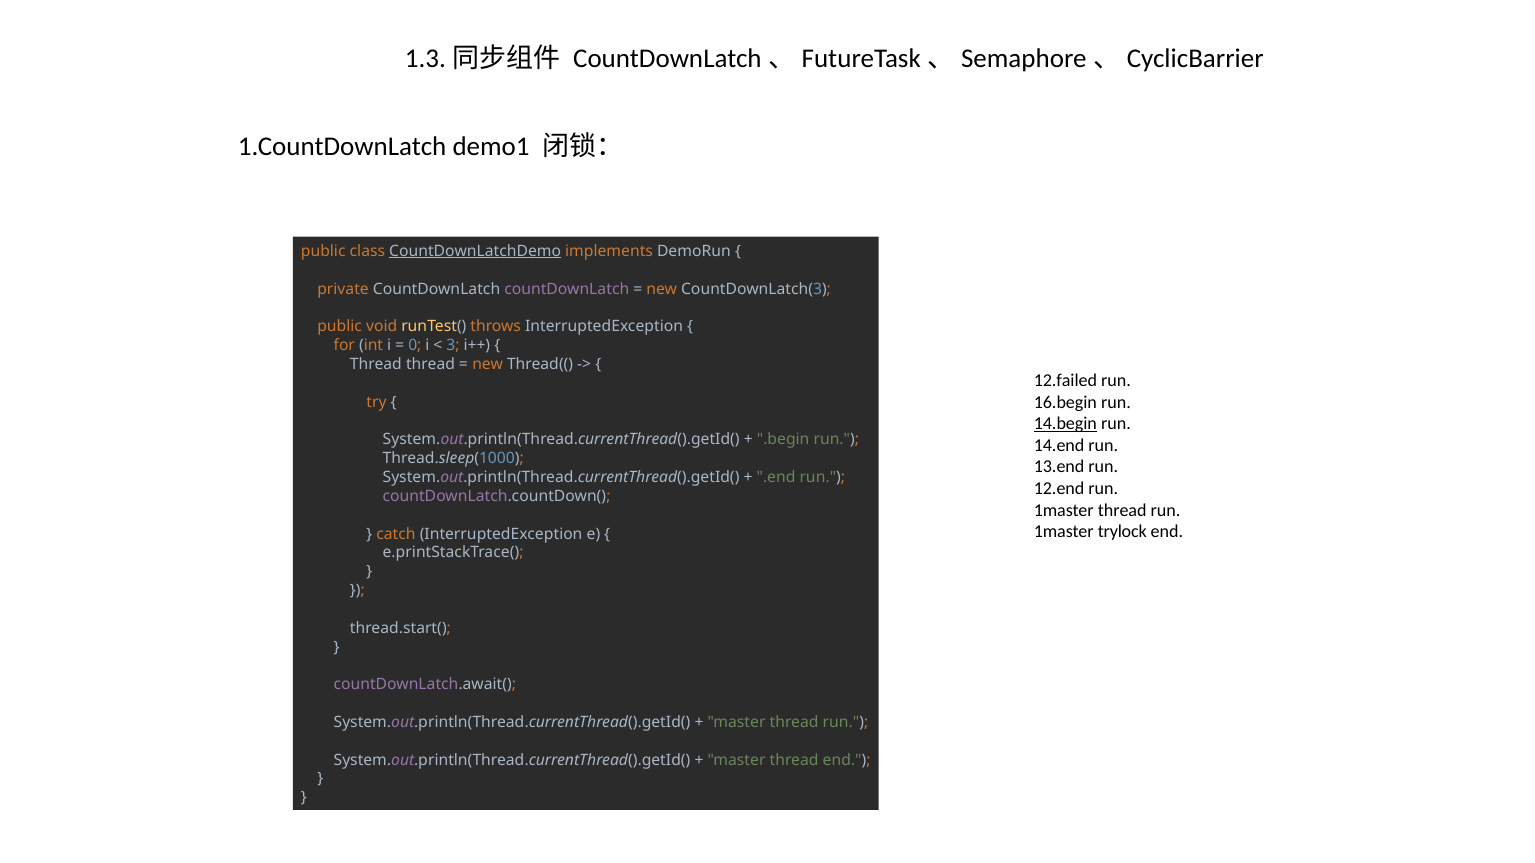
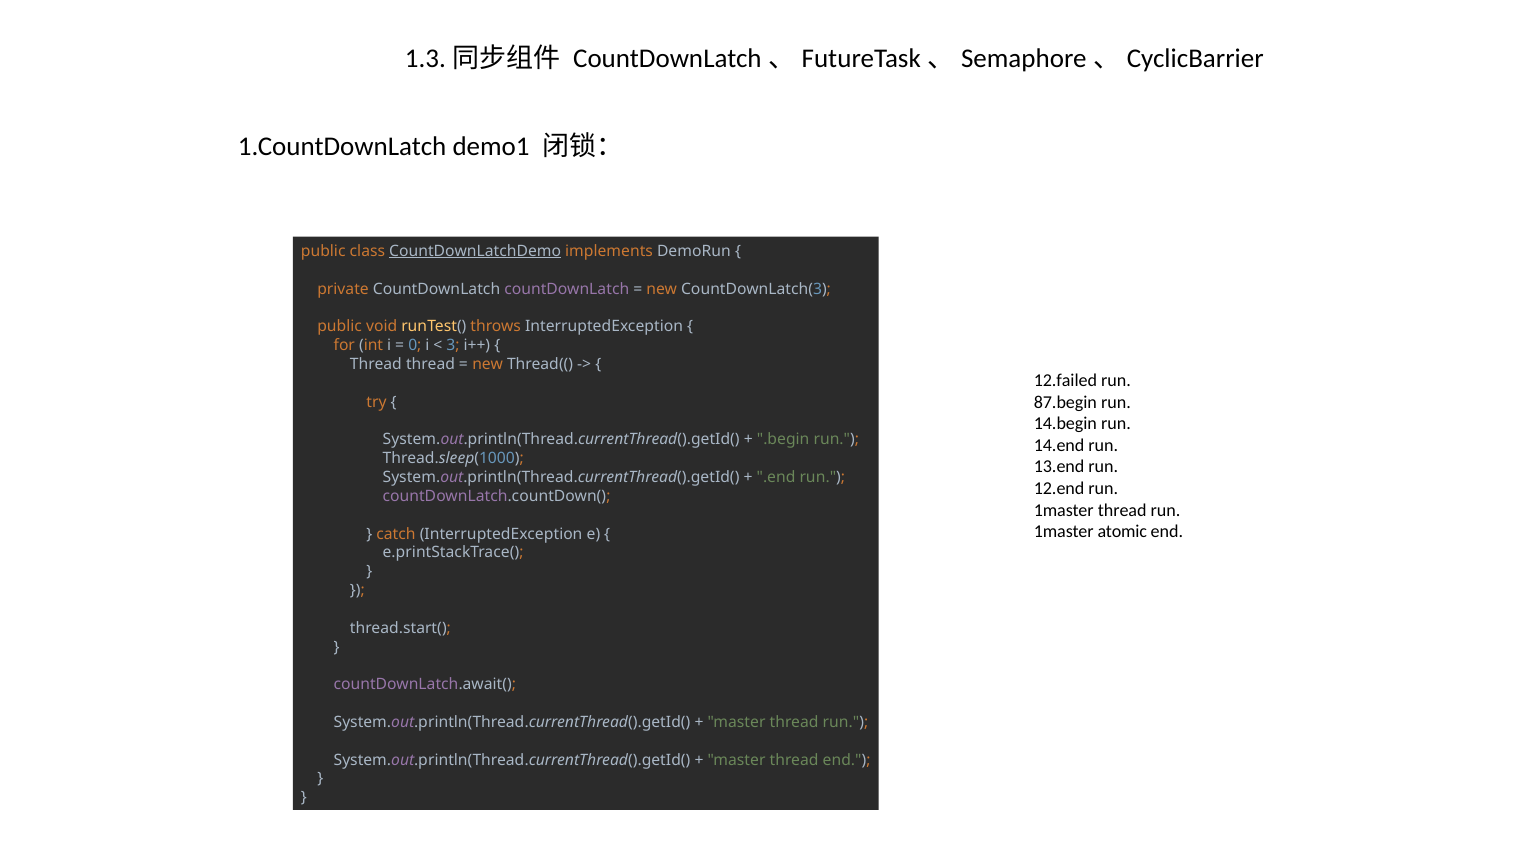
16.begin: 16.begin -> 87.begin (1065, 402)
14.begin underline: present -> none (1065, 424)
trylock: trylock -> atomic (1122, 532)
